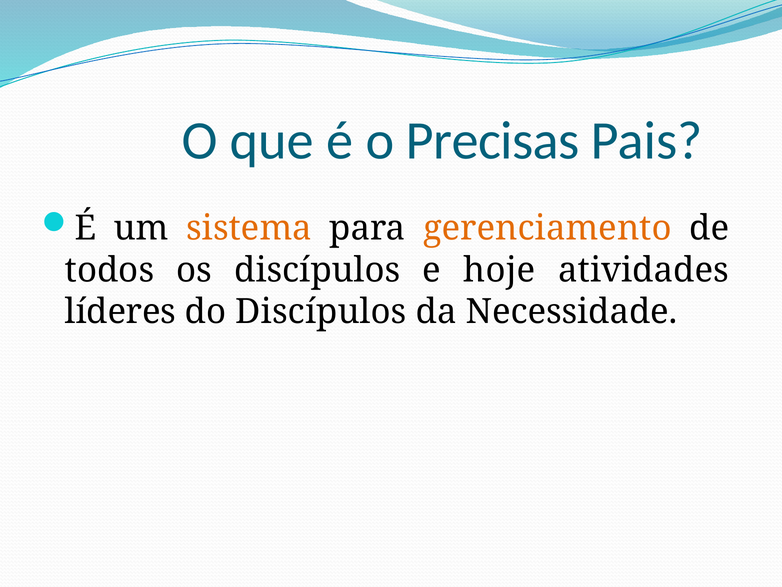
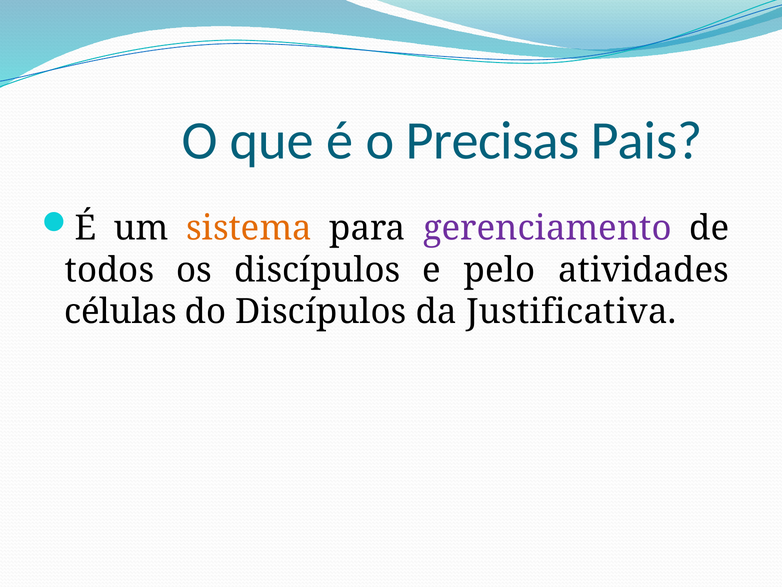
gerenciamento colour: orange -> purple (547, 228)
hoje: hoje -> pelo (499, 270)
líderes: líderes -> células (121, 312)
Necessidade: Necessidade -> Justificativa (571, 312)
